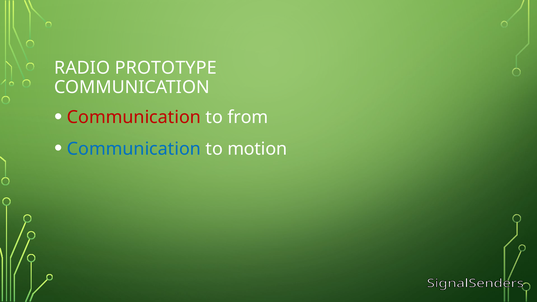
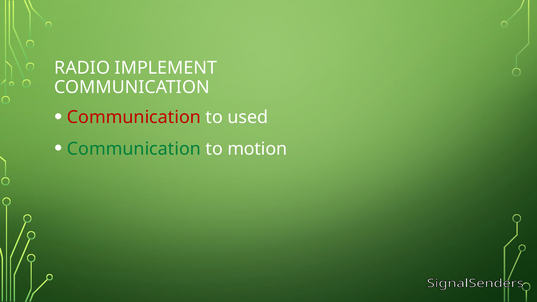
PROTOTYPE: PROTOTYPE -> IMPLEMENT (166, 68)
from: from -> used (248, 117)
Communication colour: blue -> green (134, 149)
